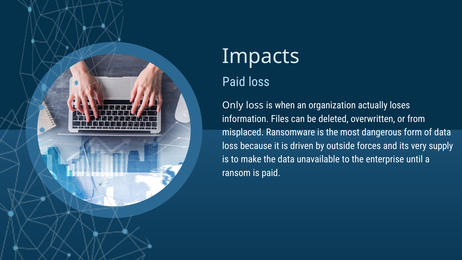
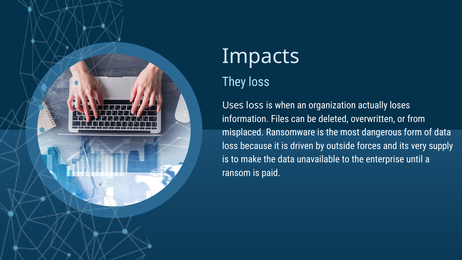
Paid: Paid -> They (234, 82)
Only: Only -> Uses (233, 105)
